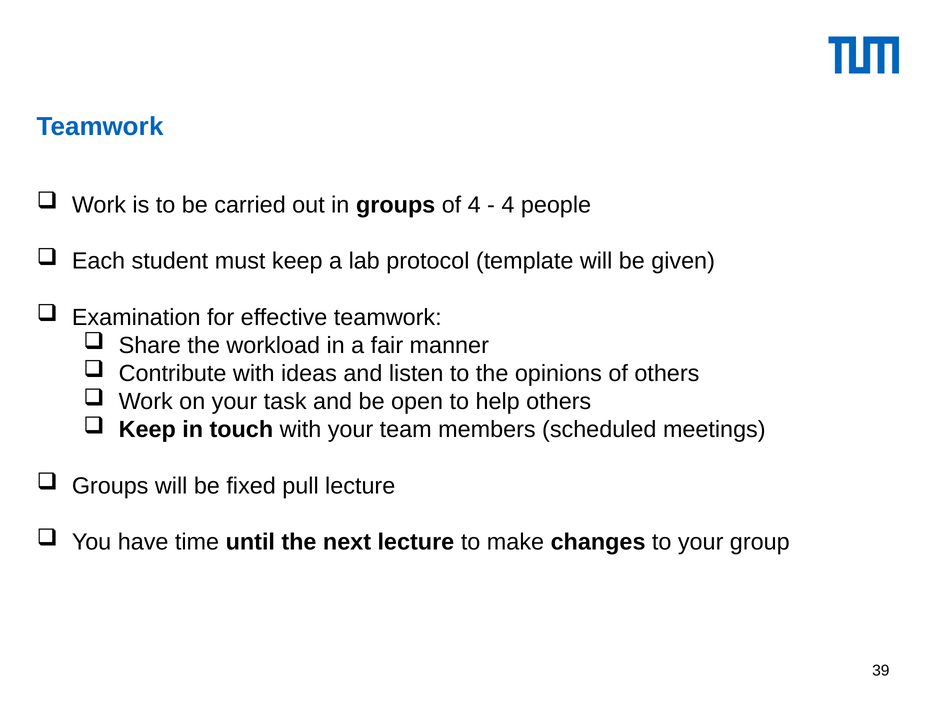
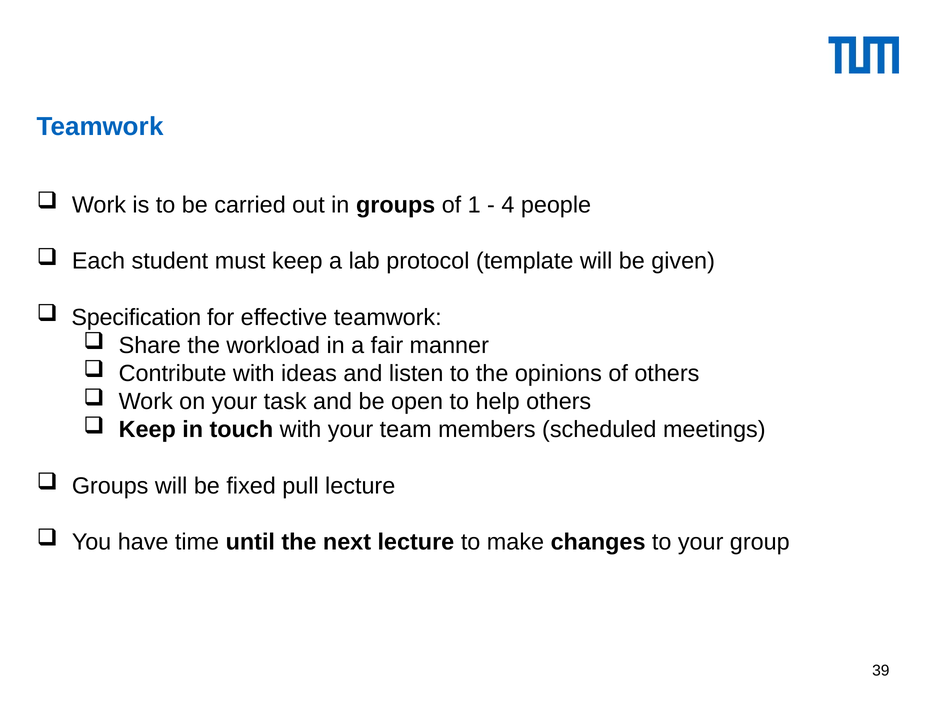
of 4: 4 -> 1 (474, 205)
Examination: Examination -> Specification (136, 317)
